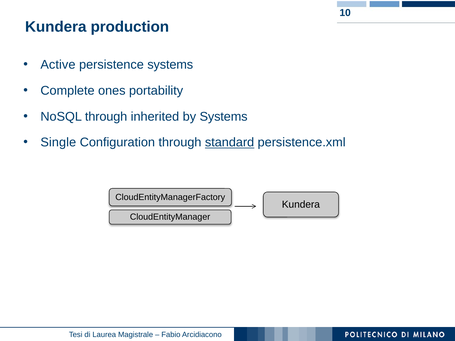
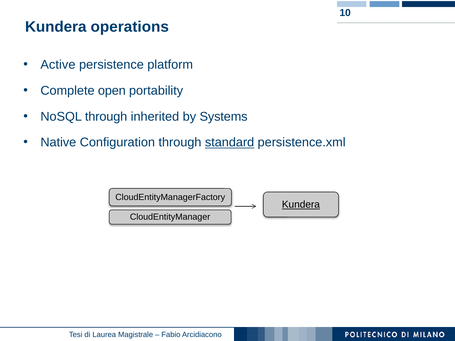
production: production -> operations (130, 27)
persistence systems: systems -> platform (170, 65)
ones: ones -> open (112, 91)
Single: Single -> Native (58, 143)
Kundera underline: none -> present (301, 205)
